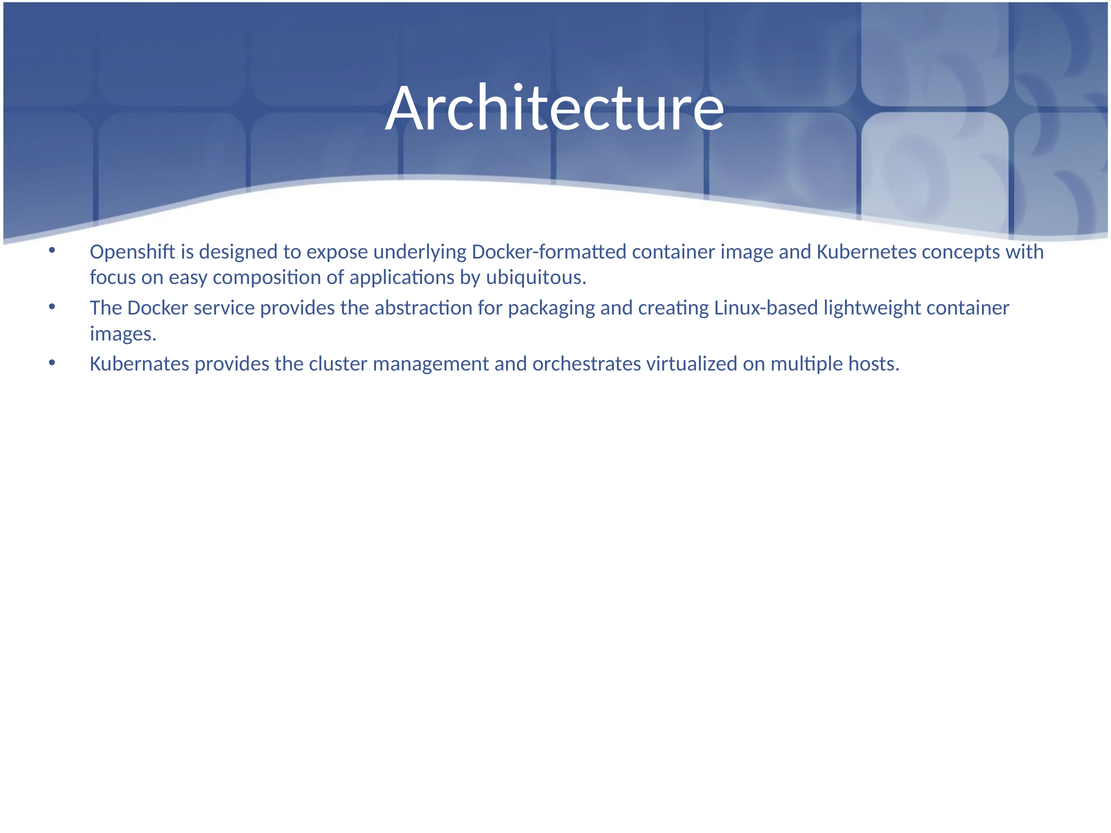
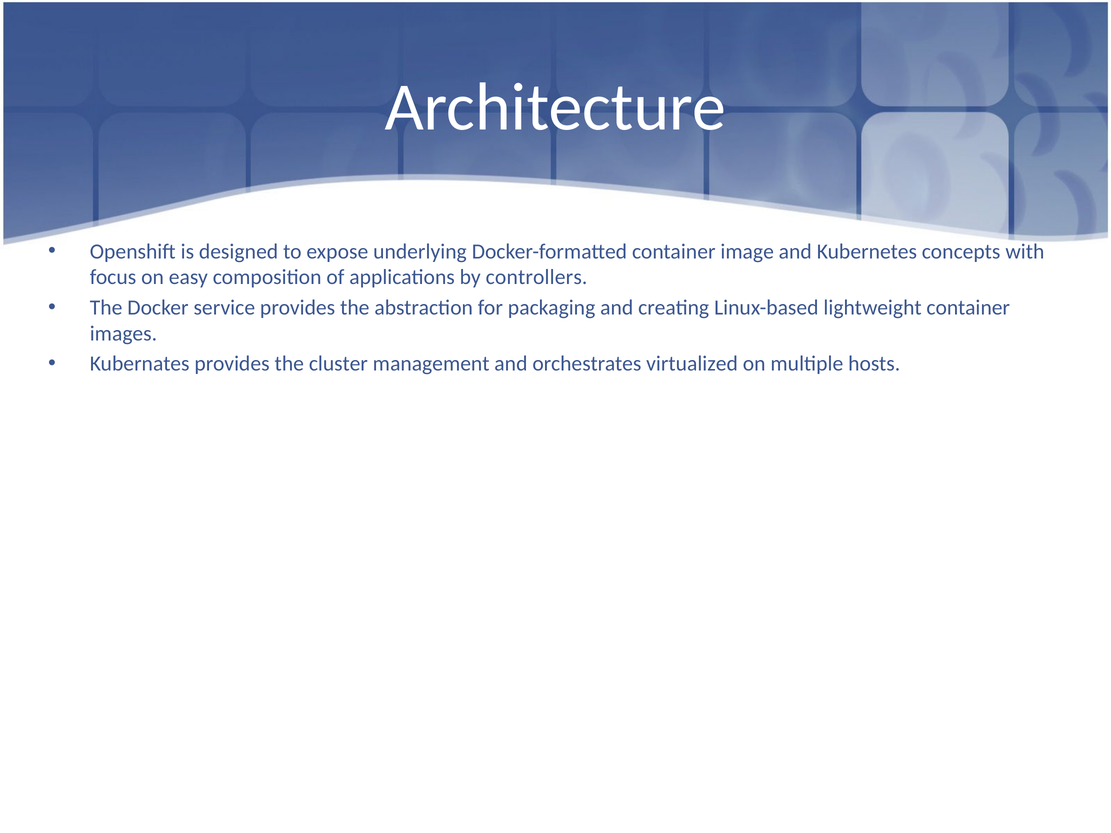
ubiquitous: ubiquitous -> controllers (537, 277)
